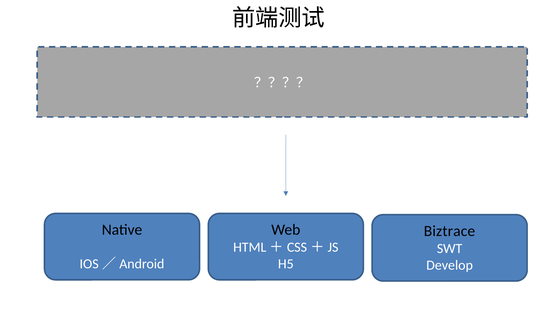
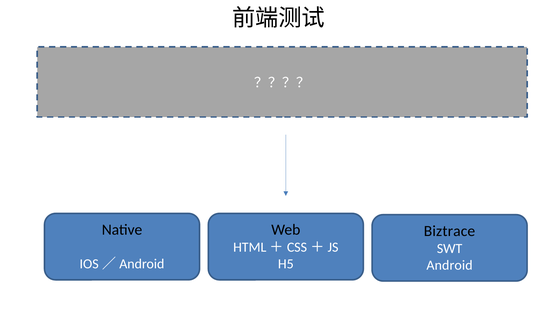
Develop: Develop -> Android (450, 265)
